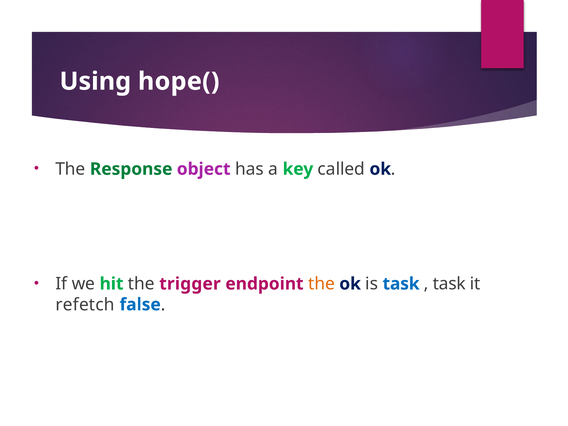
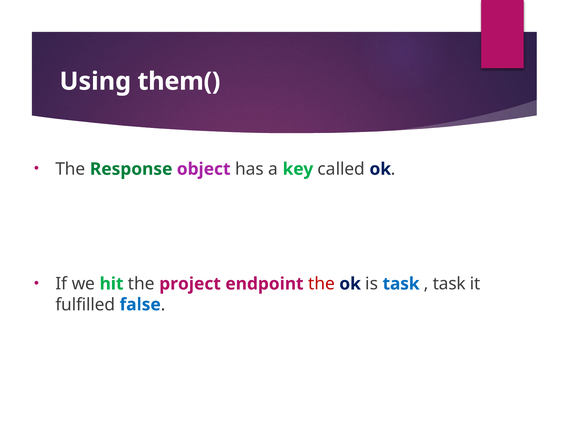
hope(: hope( -> them( (179, 81)
trigger: trigger -> project (190, 284)
the colour: orange -> red (322, 284)
refetch: refetch -> fulfilled (85, 305)
